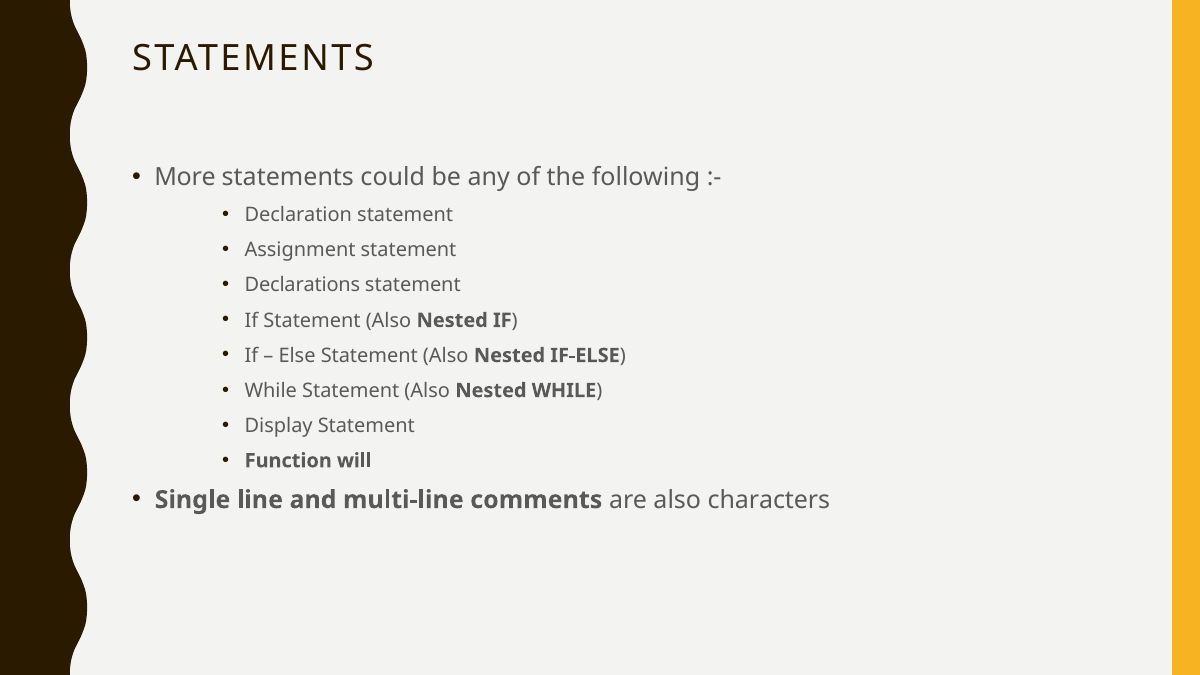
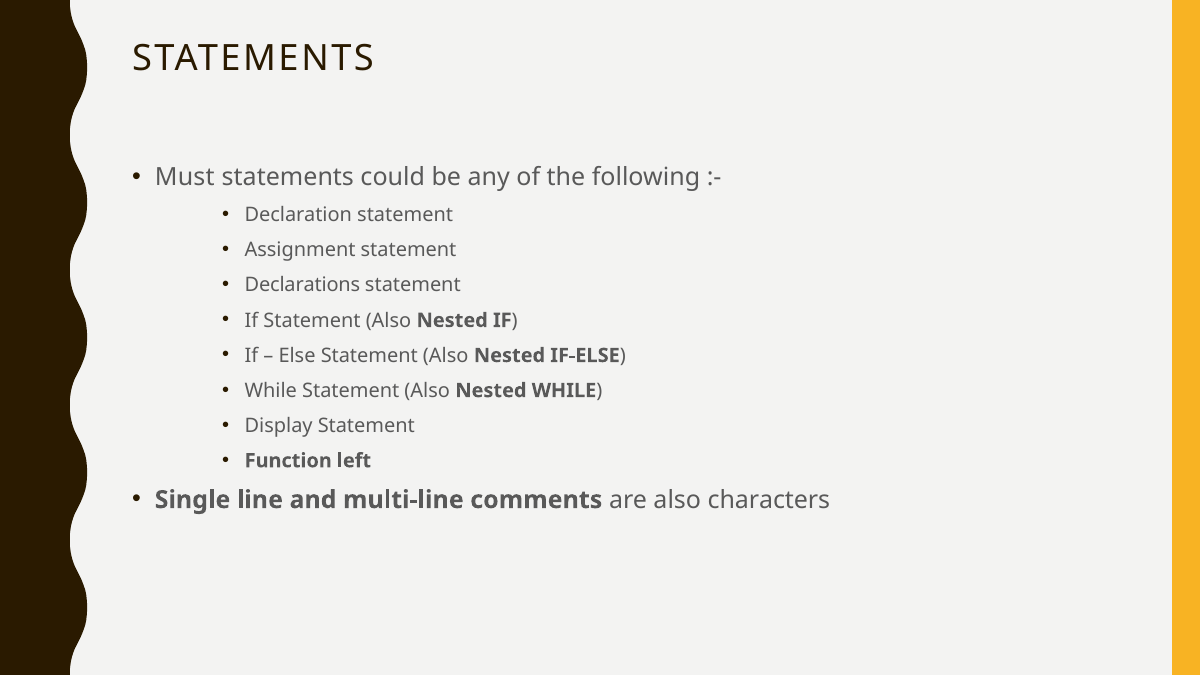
More: More -> Must (185, 177)
will: will -> left (354, 461)
